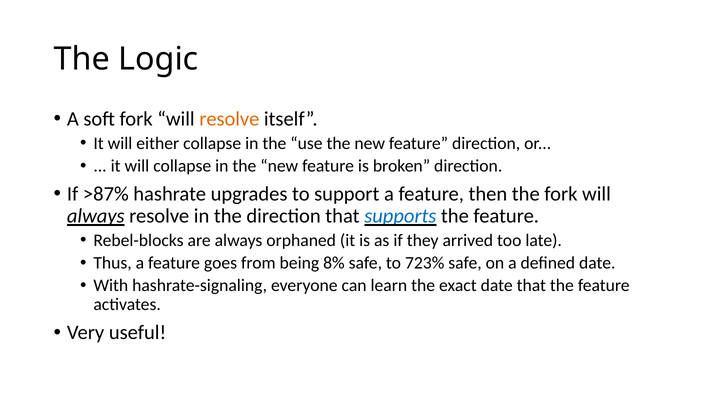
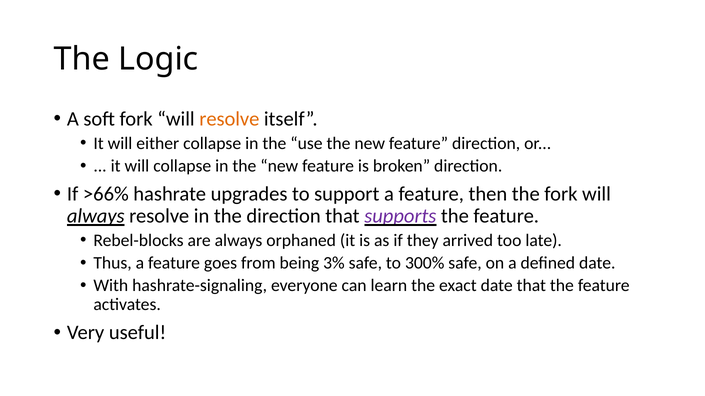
>87%: >87% -> >66% (106, 194)
supports colour: blue -> purple (400, 216)
8%: 8% -> 3% (334, 263)
723%: 723% -> 300% (425, 263)
